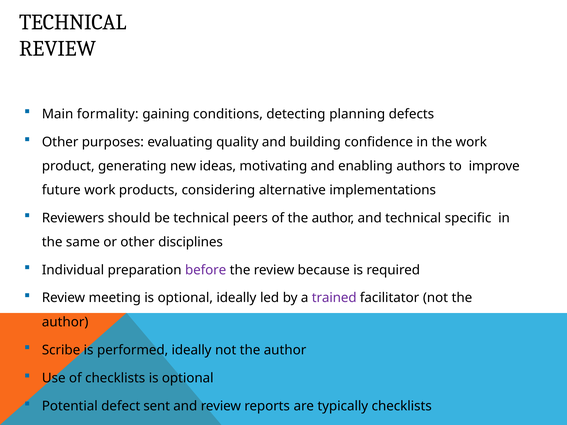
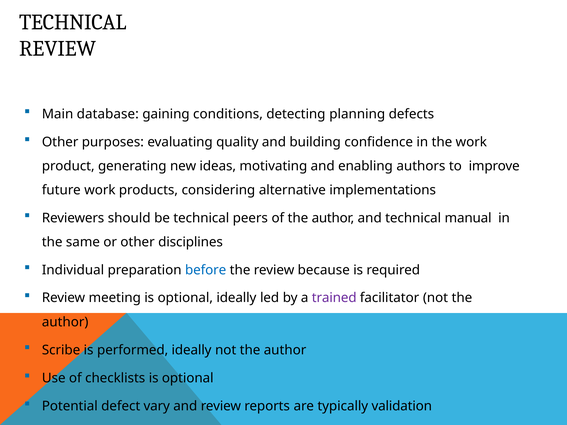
formality: formality -> database (108, 114)
specific: specific -> manual (468, 218)
before colour: purple -> blue (206, 270)
sent: sent -> vary (157, 406)
typically checklists: checklists -> validation (402, 406)
